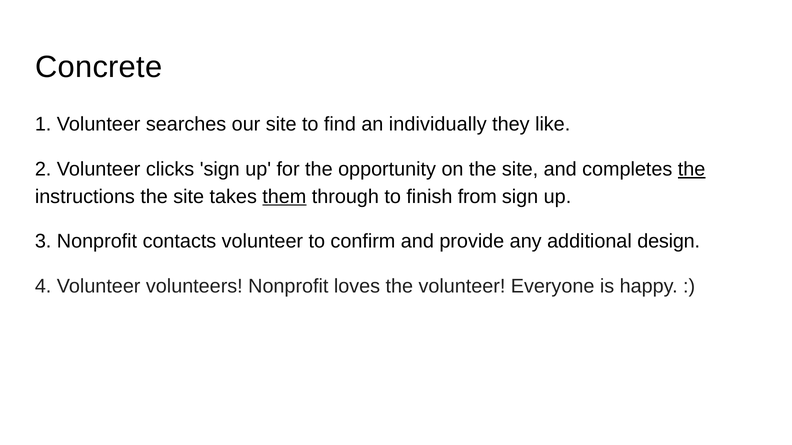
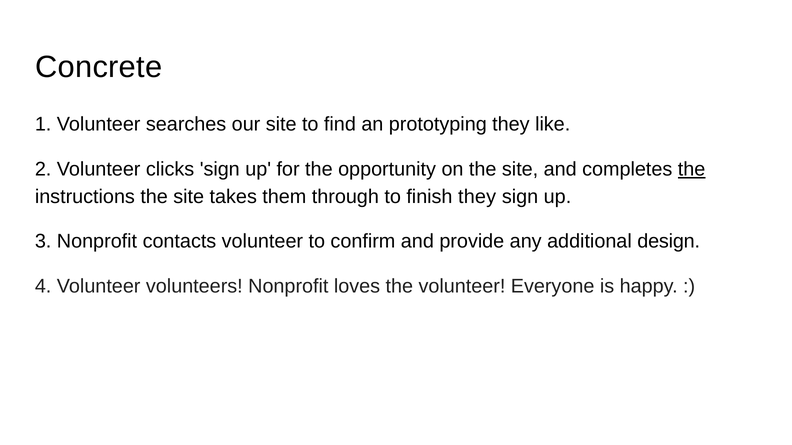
individually: individually -> prototyping (438, 125)
them underline: present -> none (284, 197)
finish from: from -> they (477, 197)
